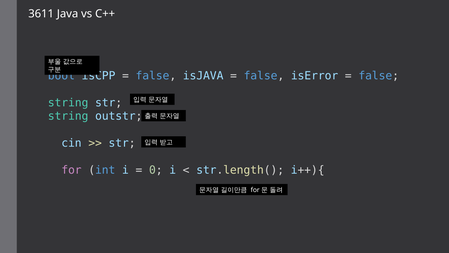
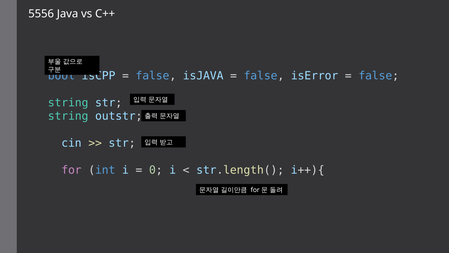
3611: 3611 -> 5556 (41, 14)
